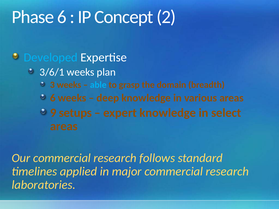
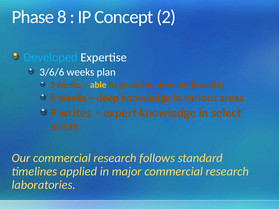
Phase 6: 6 -> 8 (62, 17)
3/6/1: 3/6/1 -> 3/6/6 (52, 72)
able colour: light blue -> yellow (98, 85)
setups: setups -> writes (75, 113)
